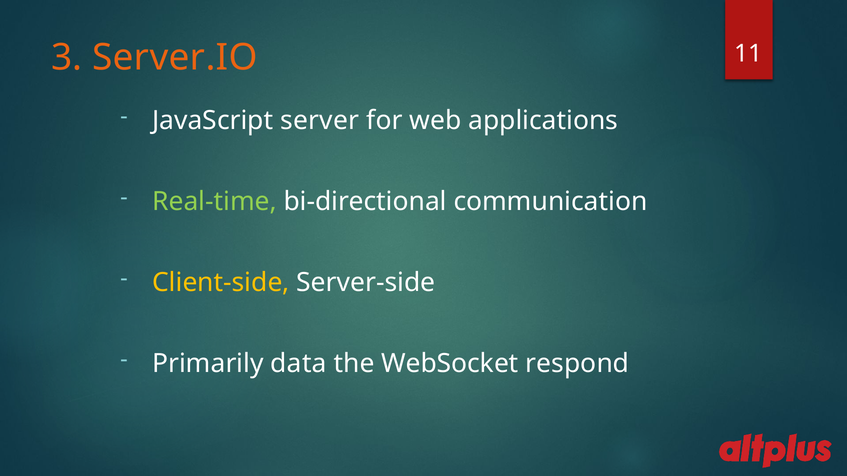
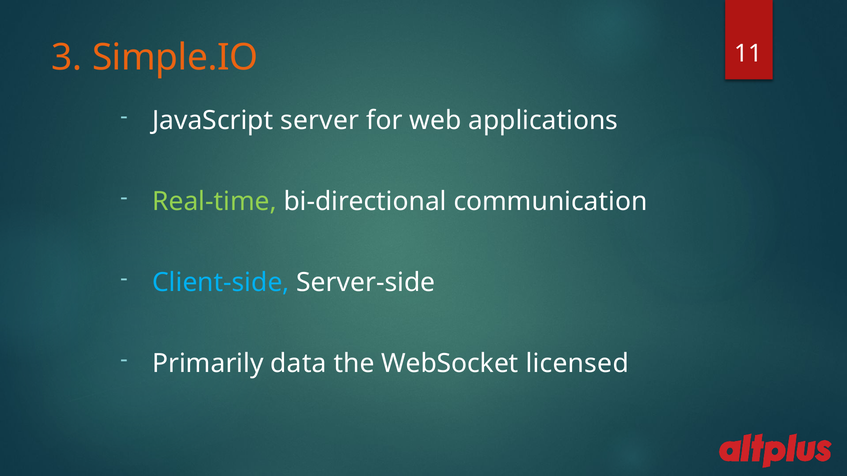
Server.IO: Server.IO -> Simple.IO (175, 58)
Client-side colour: yellow -> light blue (221, 283)
respond: respond -> licensed (577, 364)
